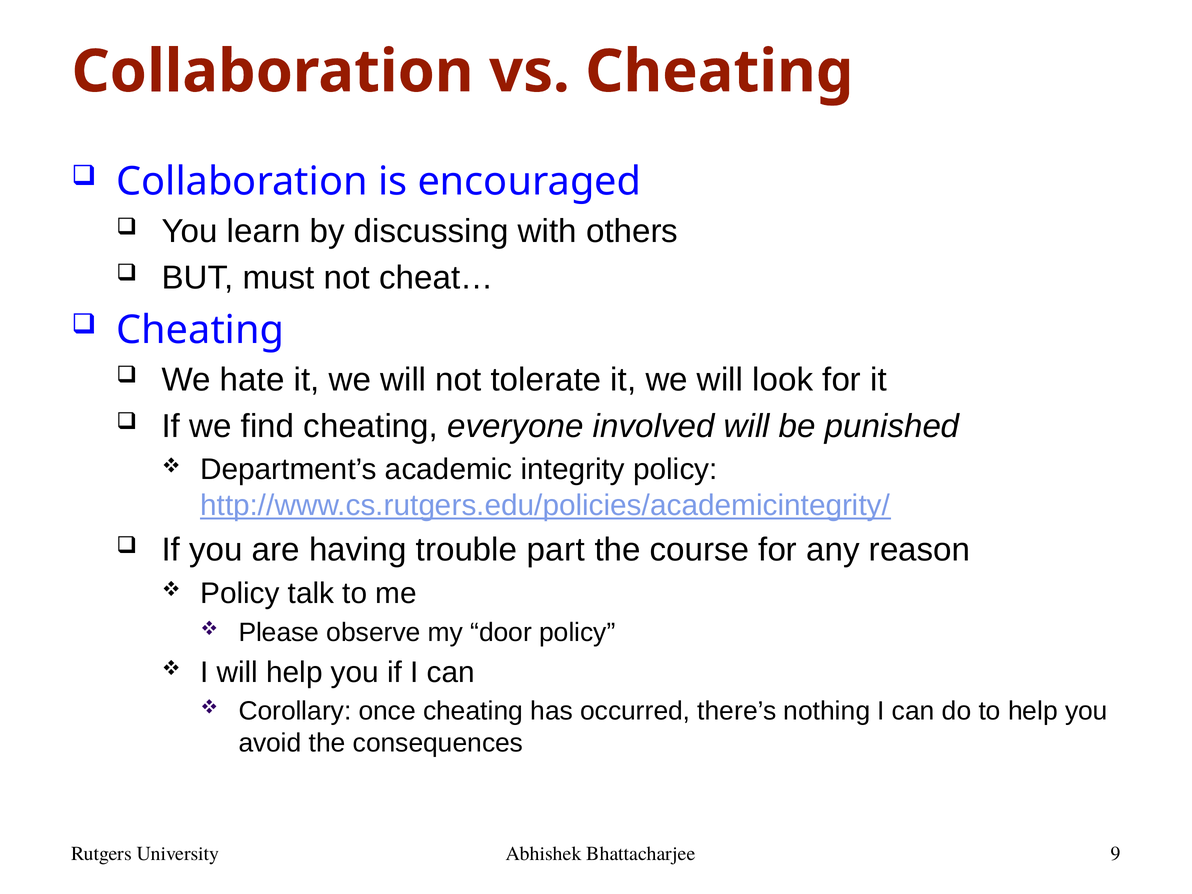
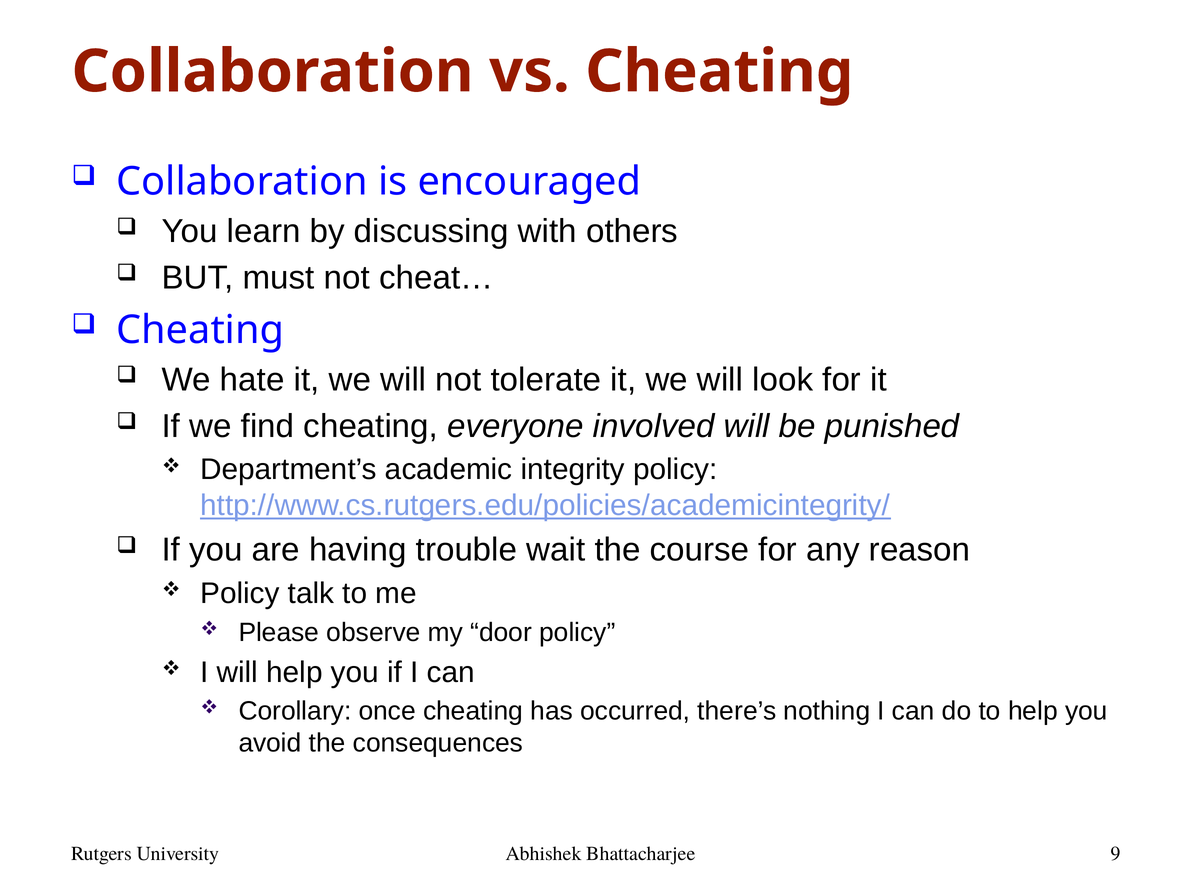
part: part -> wait (556, 550)
